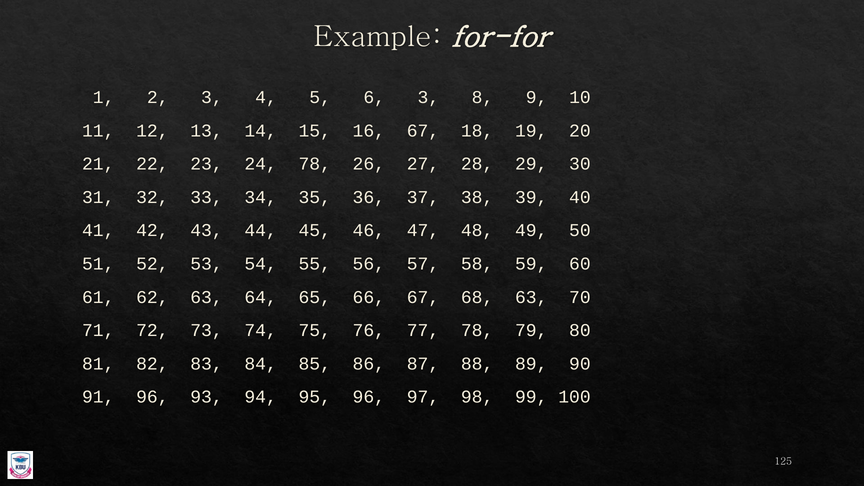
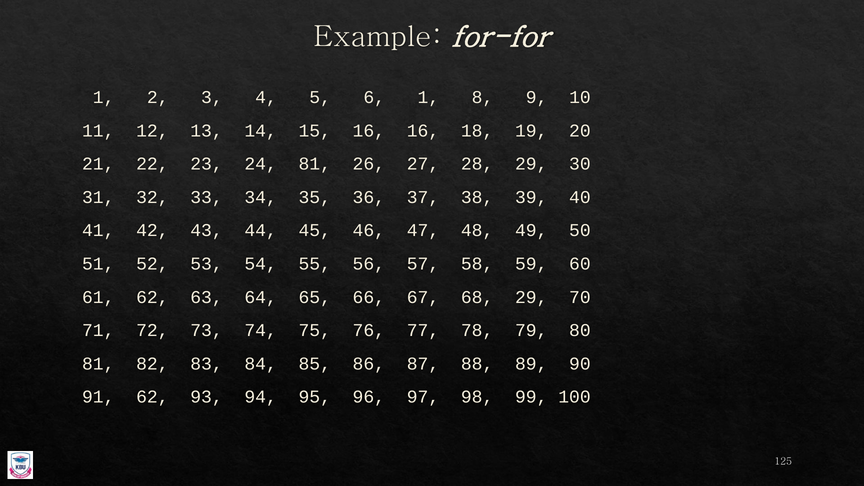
6 3: 3 -> 1 (428, 97)
16 67: 67 -> 16 (423, 131)
24 78: 78 -> 81 (315, 164)
68 63: 63 -> 29 (531, 297)
91 96: 96 -> 62 (152, 397)
